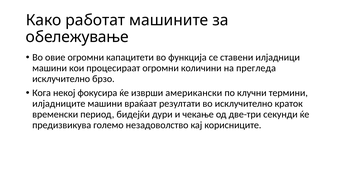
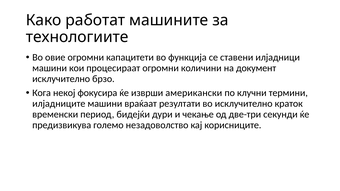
обележување: обележување -> технологиите (77, 37)
прегледа: прегледа -> документ (256, 68)
